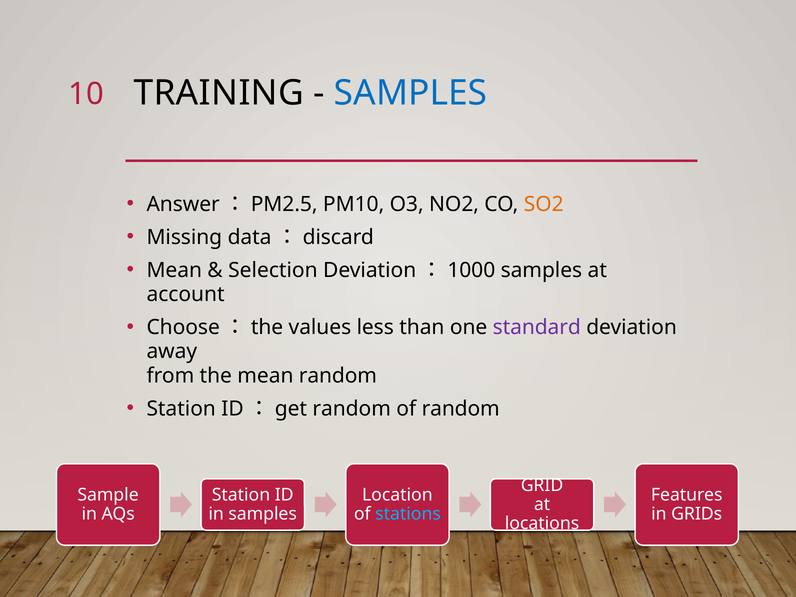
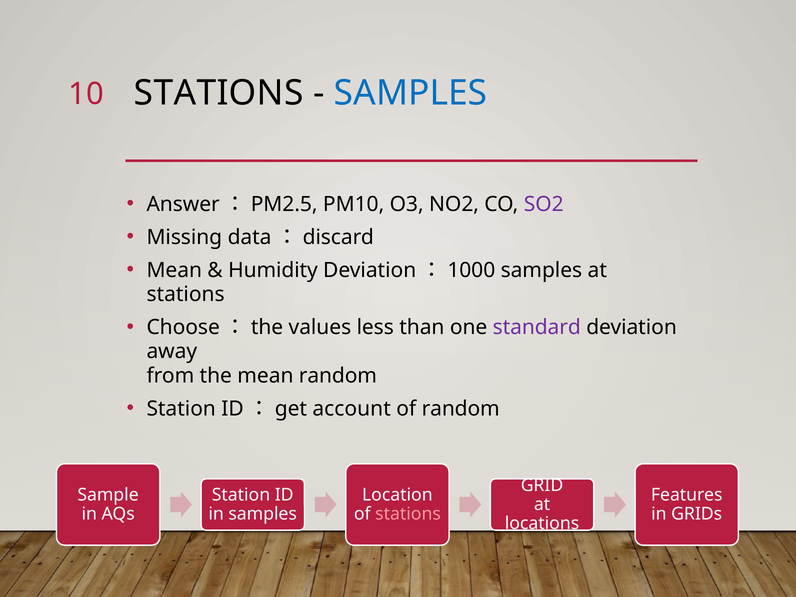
10 TRAINING: TRAINING -> STATIONS (219, 93)
SO2 colour: orange -> purple (544, 204)
Selection: Selection -> Humidity (273, 270)
account: account -> stations (186, 294)
random: random -> account (352, 409)
stations colour: light blue -> pink (408, 514)
